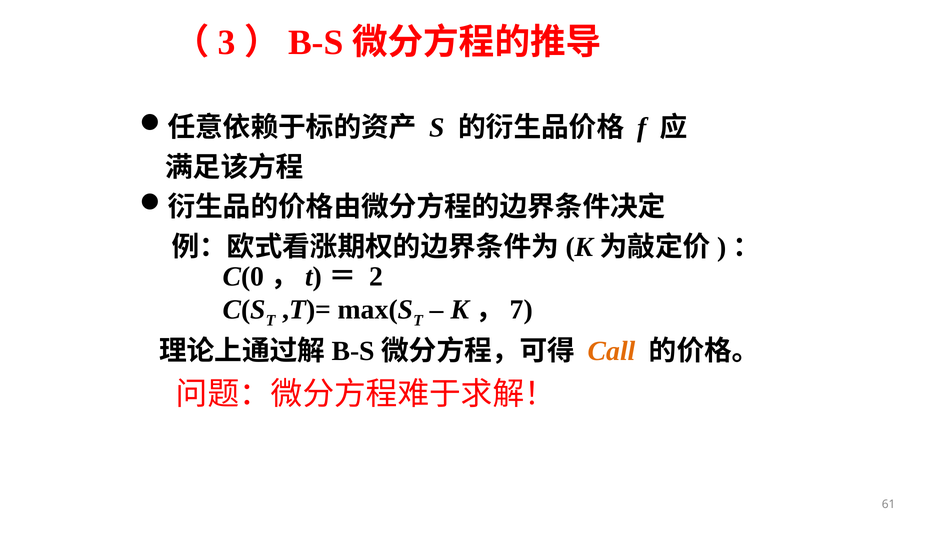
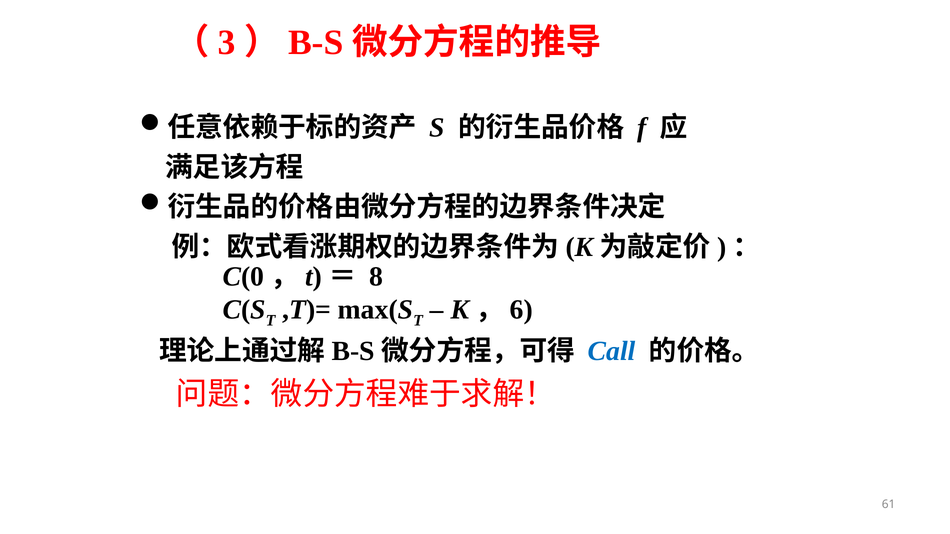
2: 2 -> 8 (376, 277)
7: 7 -> 6 (521, 310)
Call colour: orange -> blue (612, 351)
